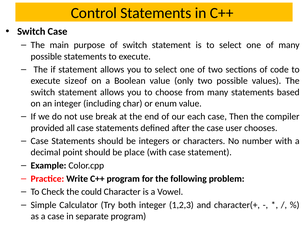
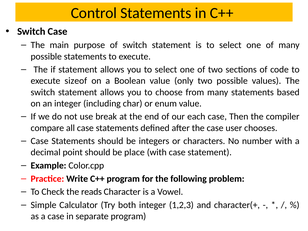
provided: provided -> compare (47, 128)
could: could -> reads (92, 192)
